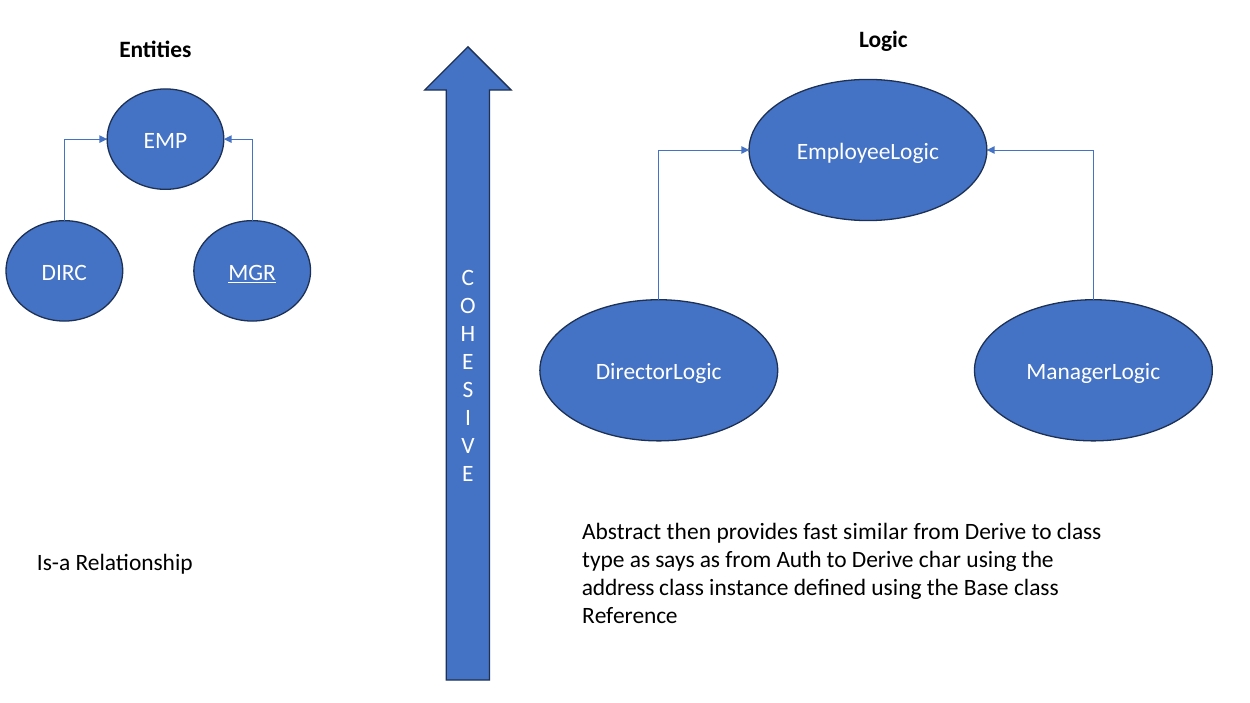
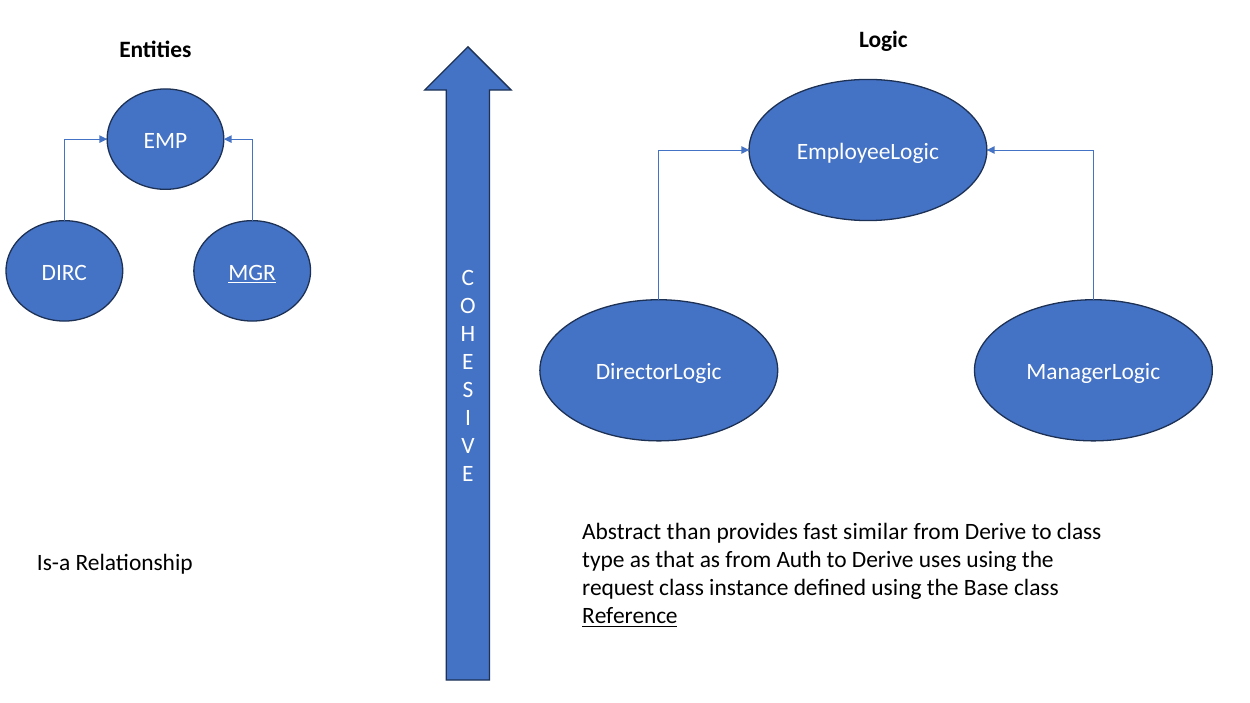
then: then -> than (689, 532)
says: says -> that (675, 560)
char: char -> uses (940, 560)
address: address -> request (618, 588)
Reference underline: none -> present (630, 616)
